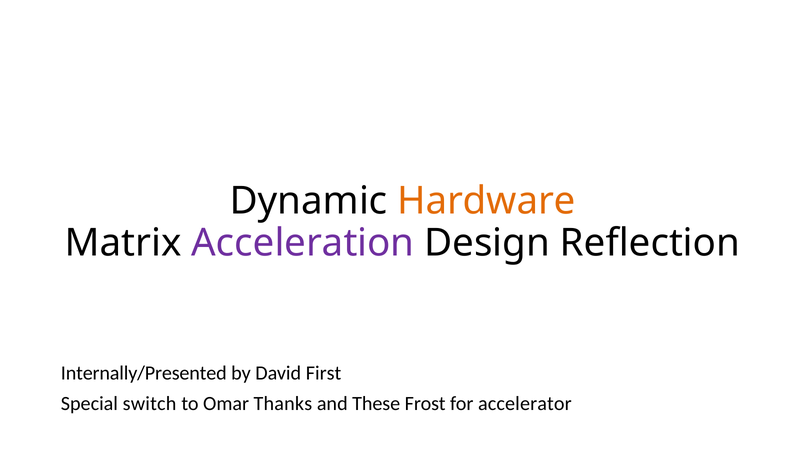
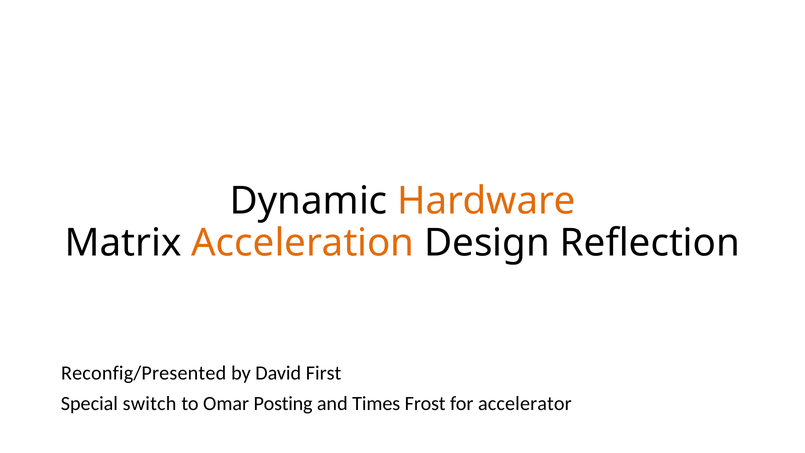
Acceleration colour: purple -> orange (303, 243)
Internally/Presented: Internally/Presented -> Reconfig/Presented (144, 373)
Thanks: Thanks -> Posting (283, 403)
These: These -> Times (376, 403)
